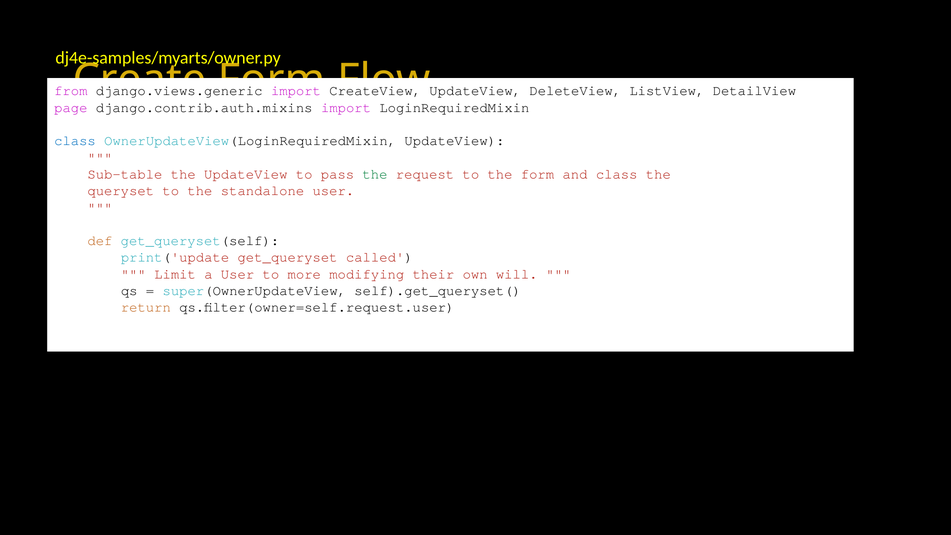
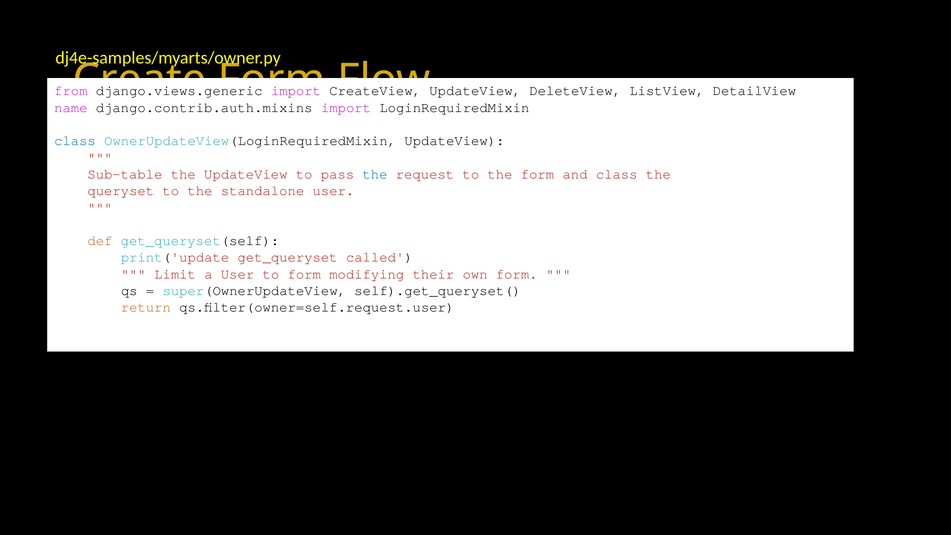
page: page -> name (71, 108)
the colour: green -> blue (375, 174)
to more: more -> form (304, 274)
own will: will -> form (517, 274)
